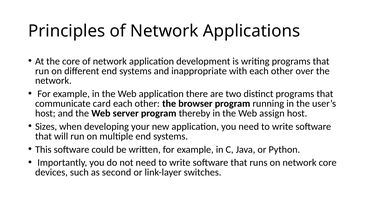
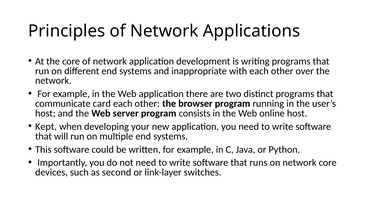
thereby: thereby -> consists (195, 113)
assign: assign -> online (272, 113)
Sizes: Sizes -> Kept (46, 127)
